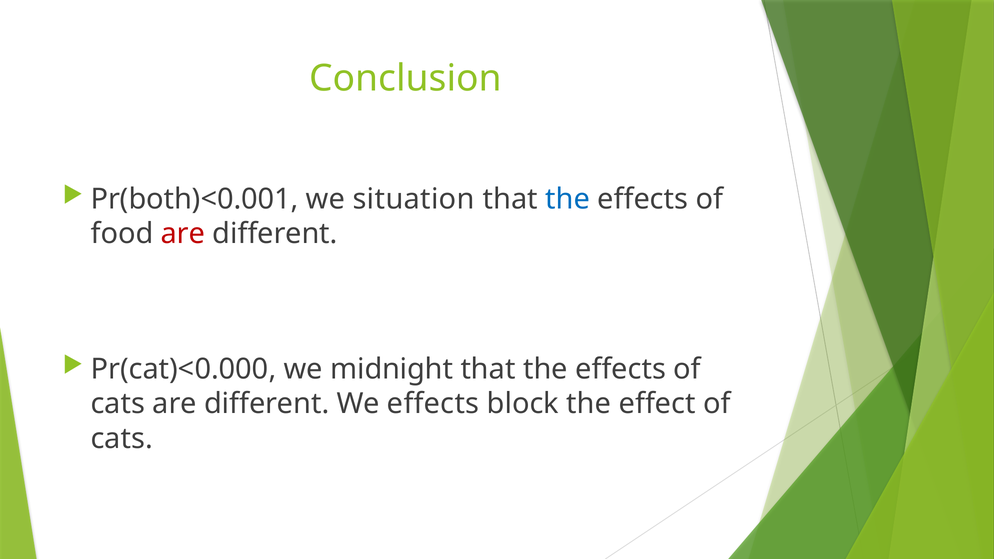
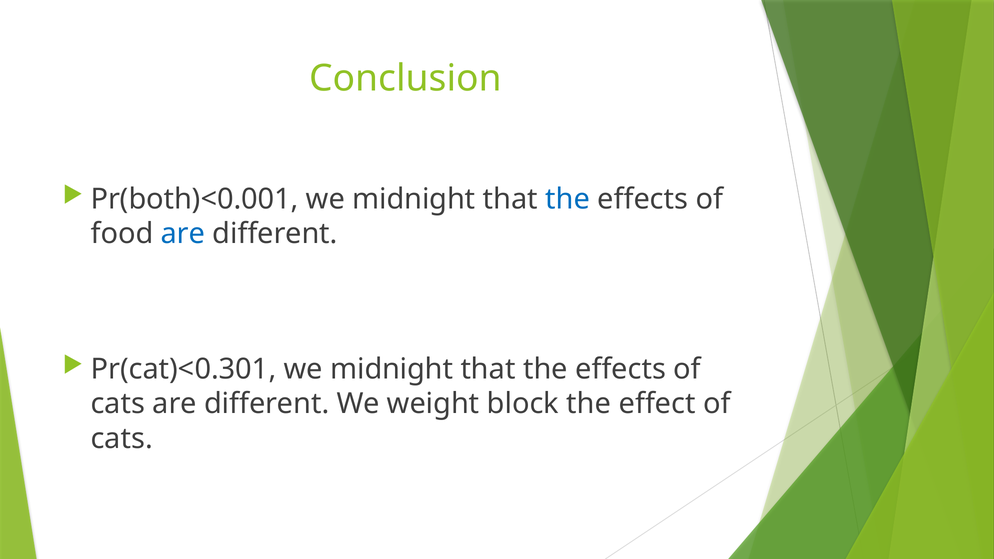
situation: situation -> midnight (414, 199)
are colour: red -> blue (183, 234)
Pr(cat)<0.000: Pr(cat)<0.000 -> Pr(cat)<0.301 (183, 369)
We effects: effects -> weight (433, 404)
